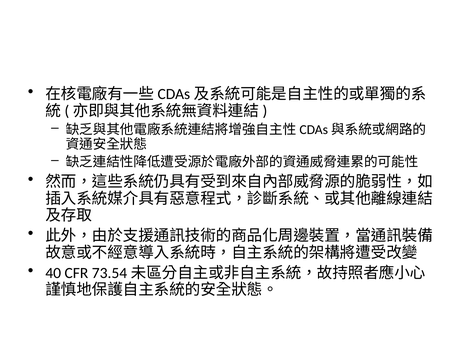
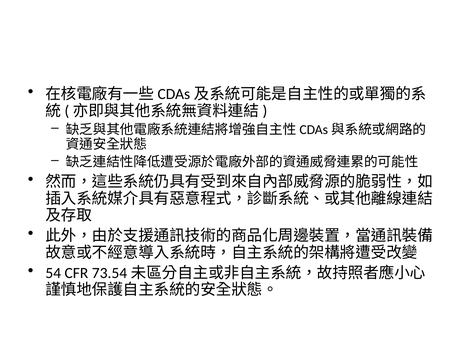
40: 40 -> 54 (53, 273)
